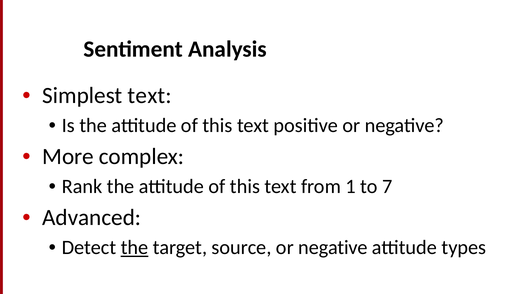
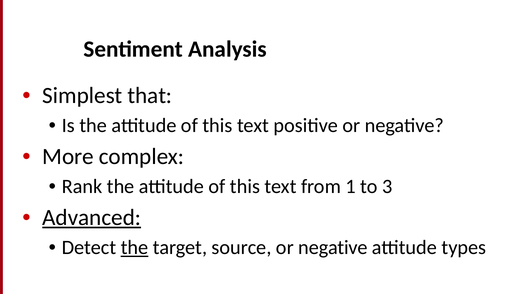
Simplest text: text -> that (150, 95)
7: 7 -> 3 (387, 186)
Advanced underline: none -> present (92, 217)
